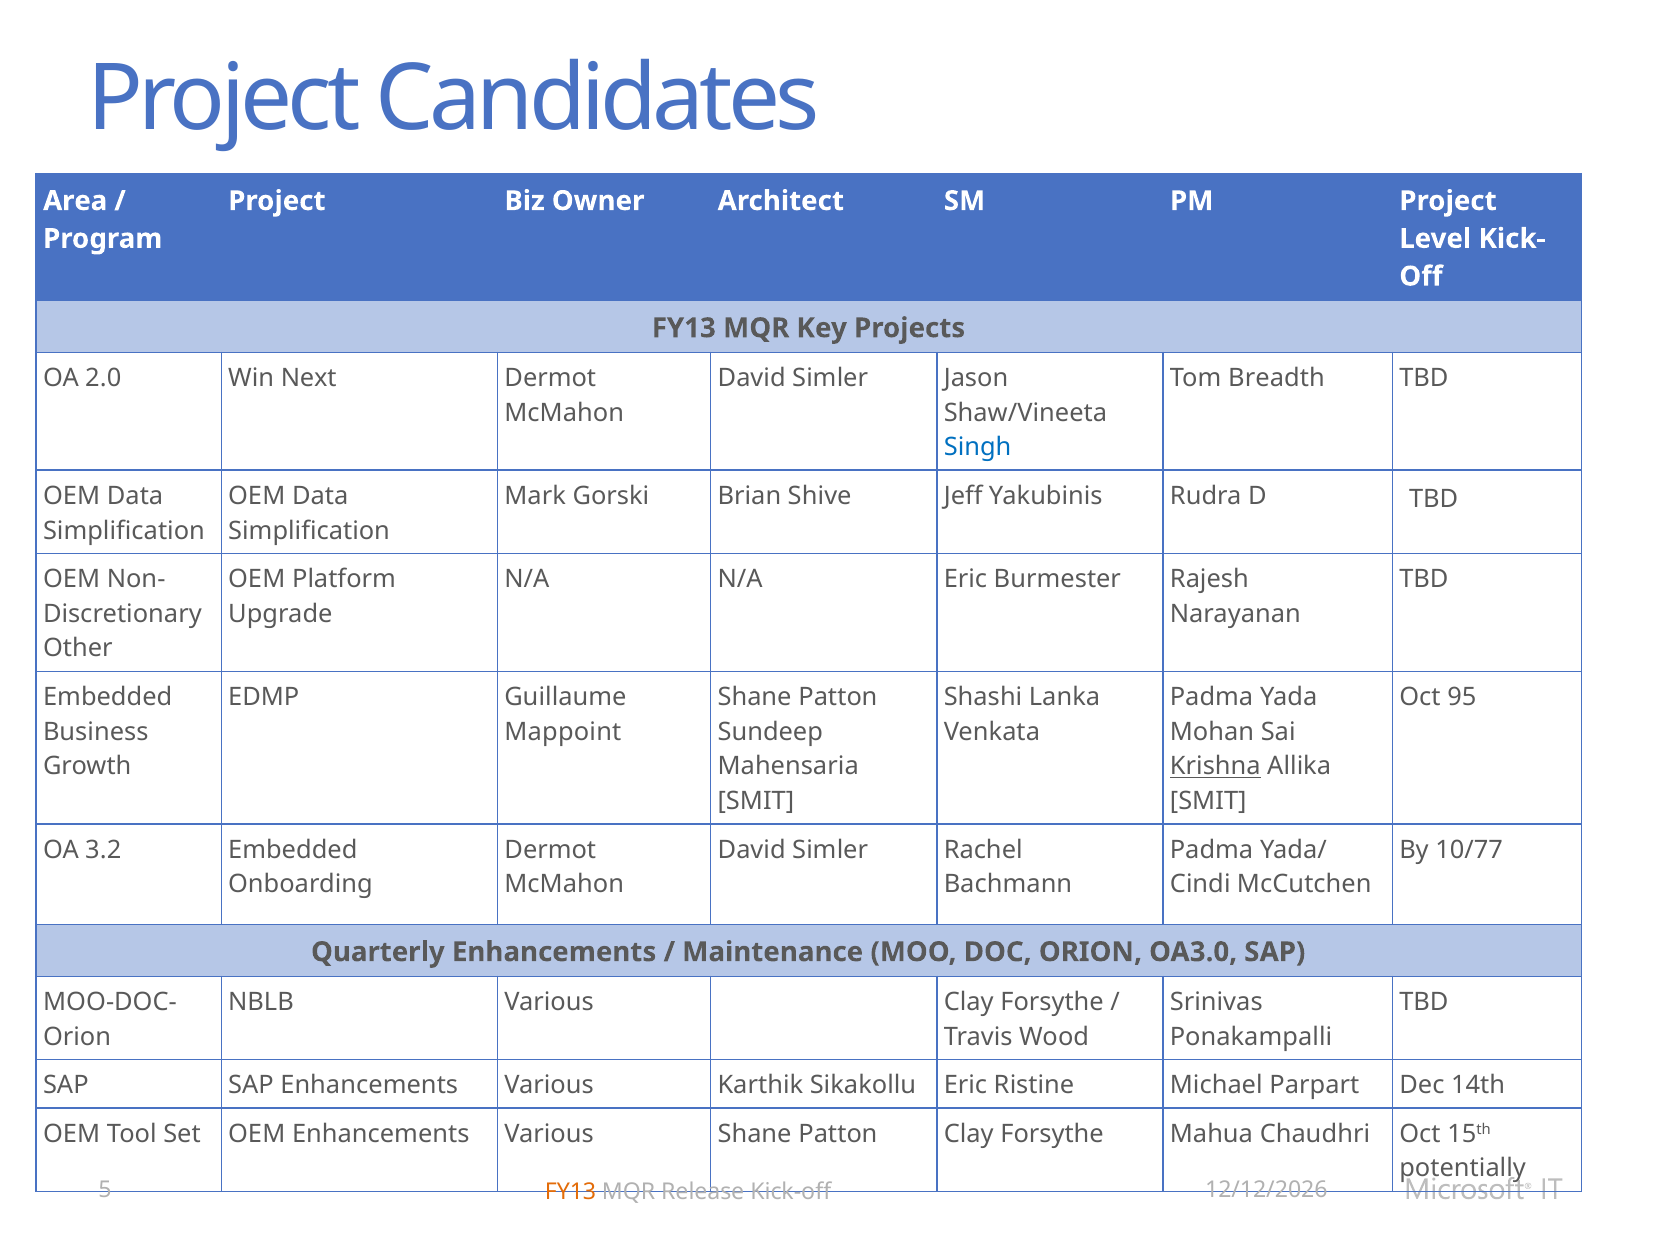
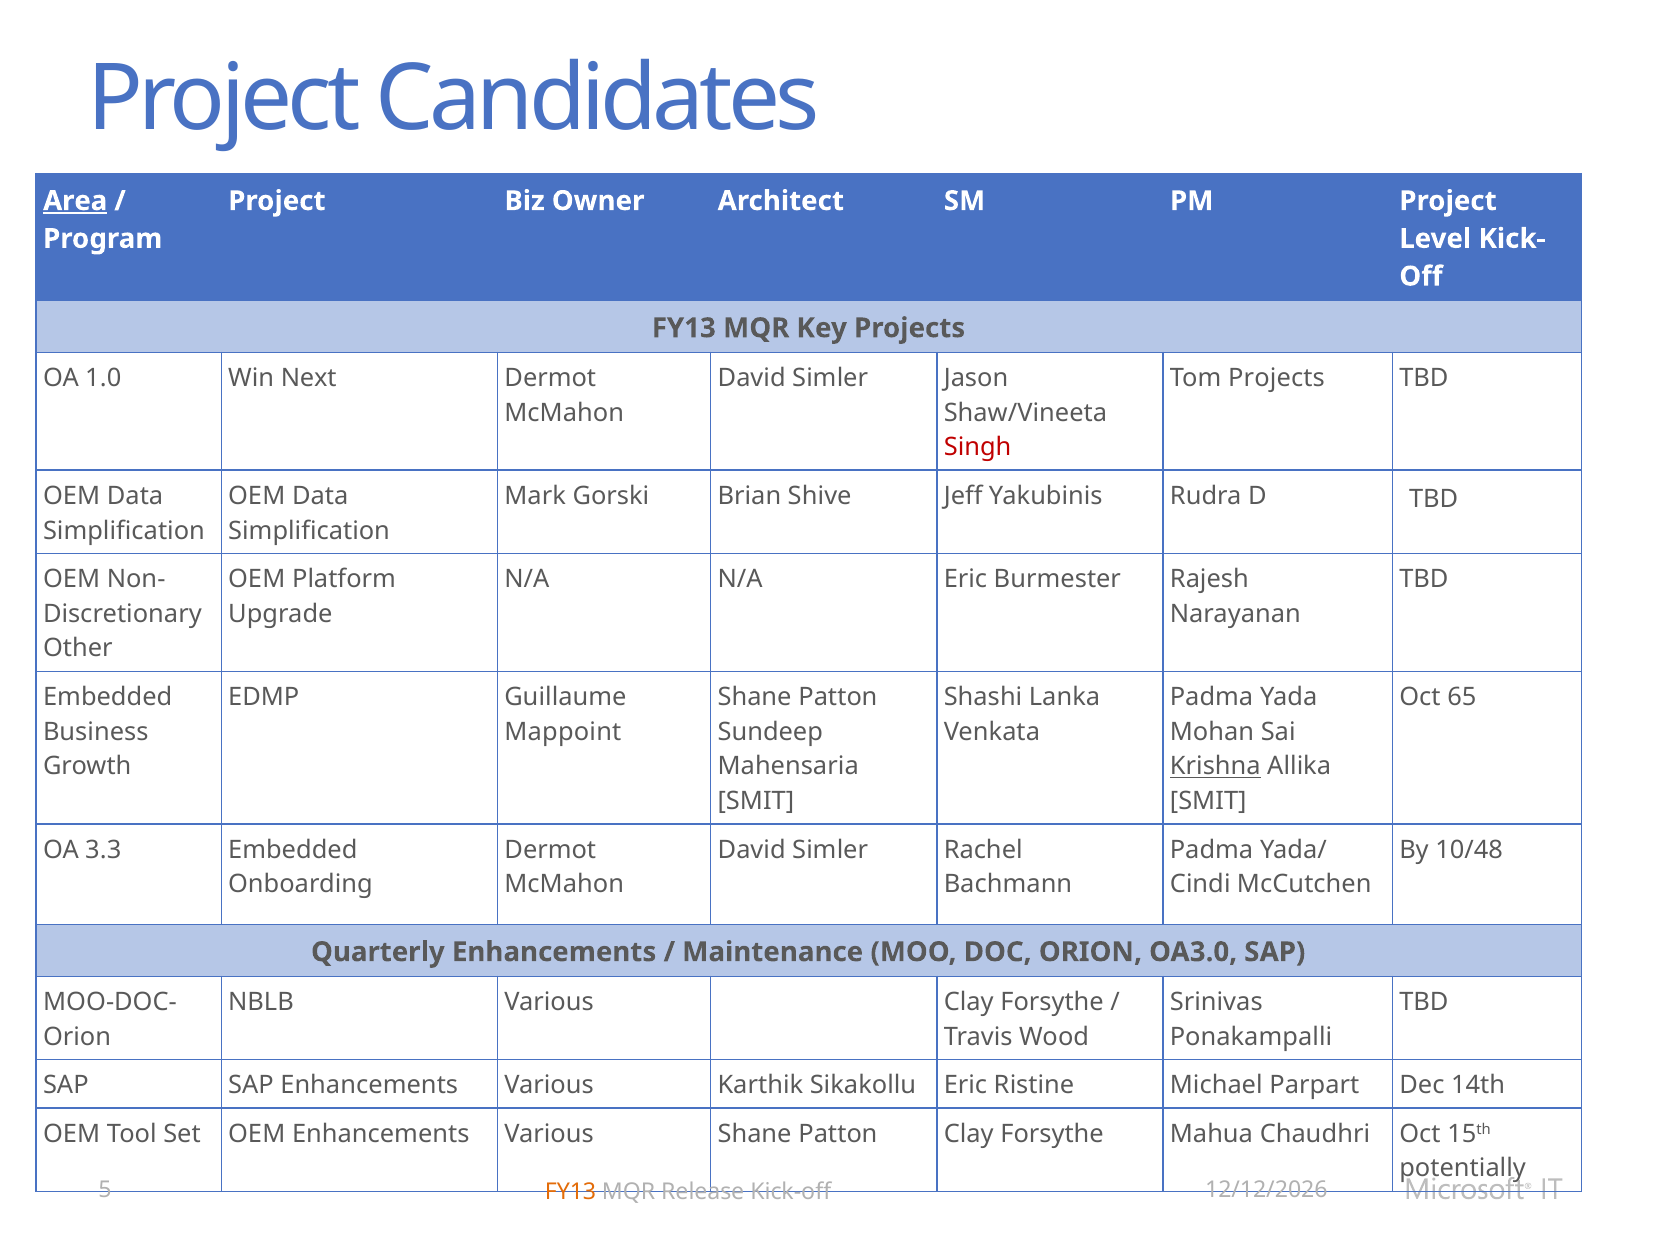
Area underline: none -> present (75, 201)
2.0: 2.0 -> 1.0 (103, 378)
Tom Breadth: Breadth -> Projects (1277, 378)
Singh colour: blue -> red (978, 447)
95: 95 -> 65 (1462, 697)
3.2: 3.2 -> 3.3 (103, 850)
10/77: 10/77 -> 10/48 (1469, 850)
